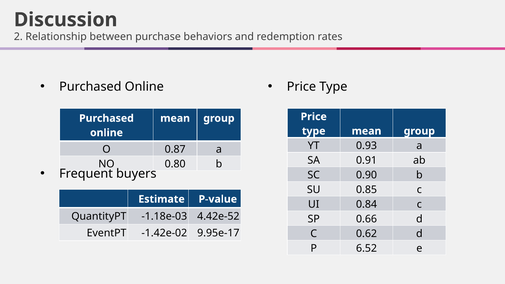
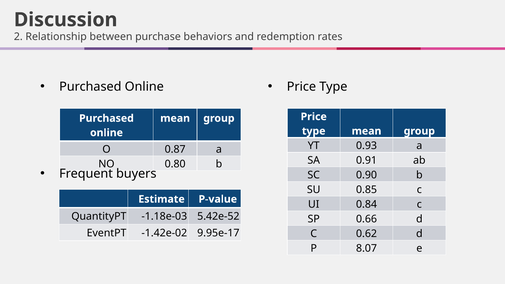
4.42e-52: 4.42e-52 -> 5.42e-52 (218, 217)
6.52: 6.52 -> 8.07 (367, 248)
